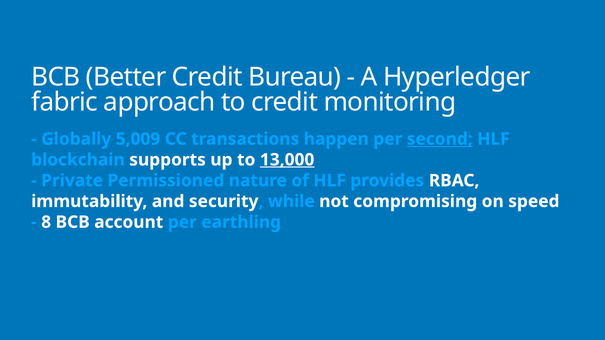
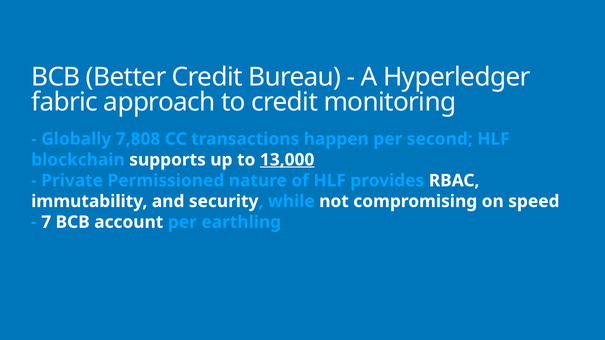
5,009: 5,009 -> 7,808 (138, 139)
second underline: present -> none (440, 139)
8: 8 -> 7 (46, 222)
